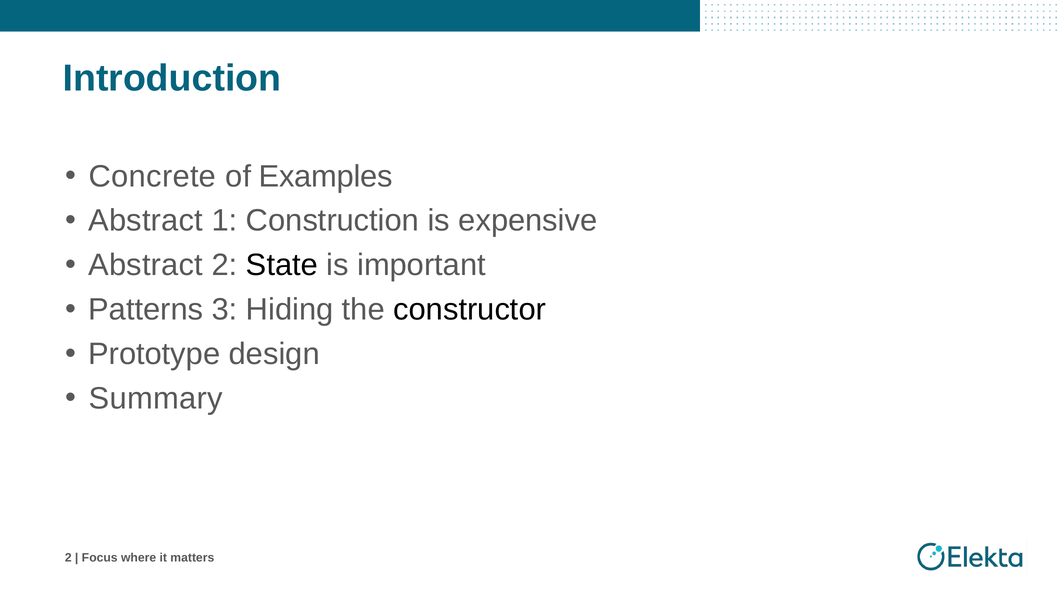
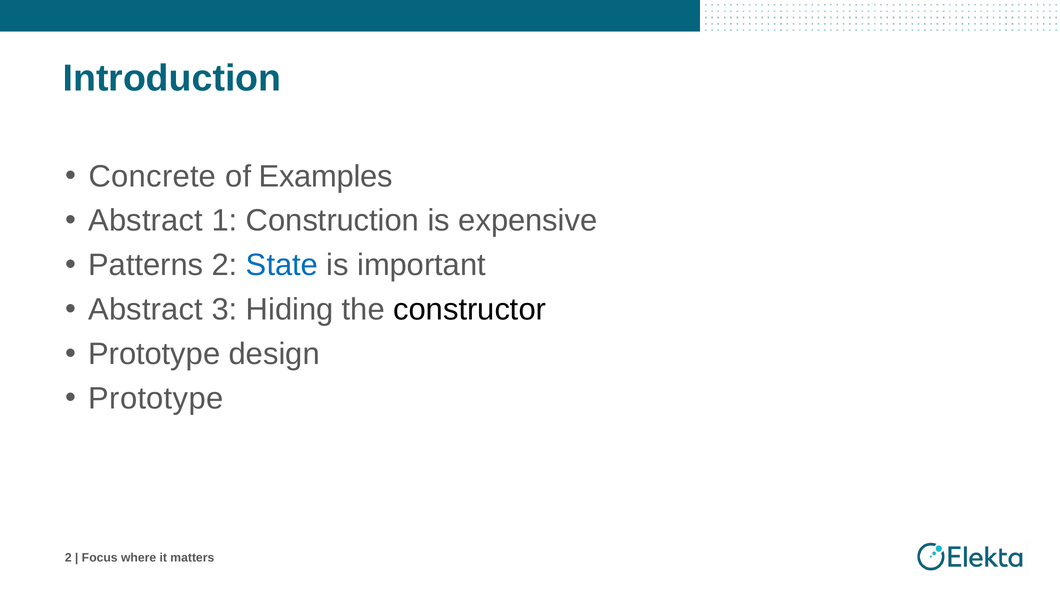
Abstract: Abstract -> Patterns (146, 265)
State colour: black -> blue (282, 265)
Patterns: Patterns -> Abstract (146, 310)
Summary: Summary -> Prototype (156, 399)
